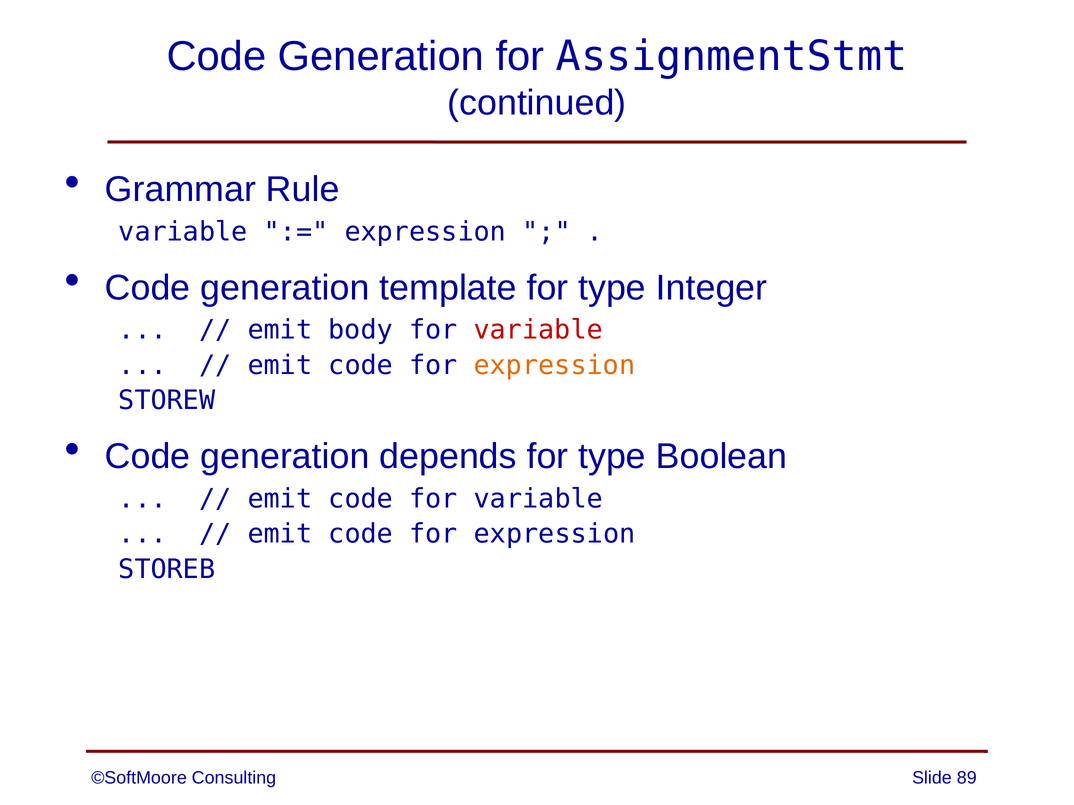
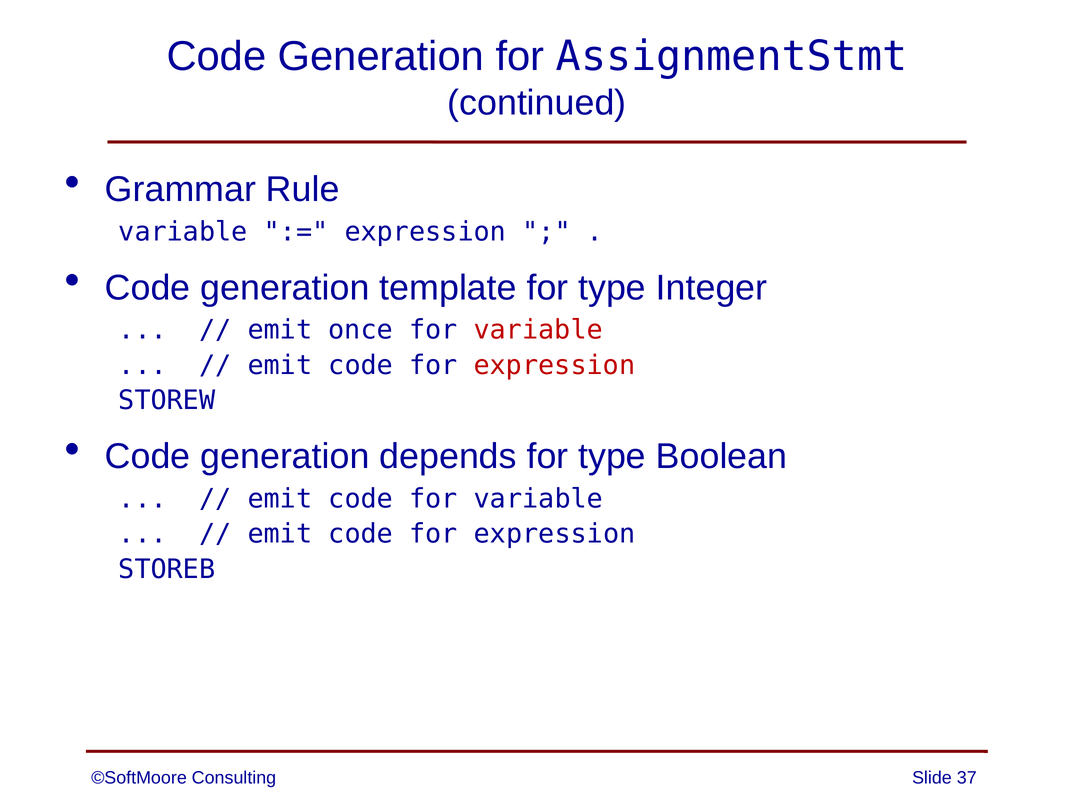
body: body -> once (361, 330)
expression colour: orange -> red (554, 366)
89: 89 -> 37 (967, 778)
